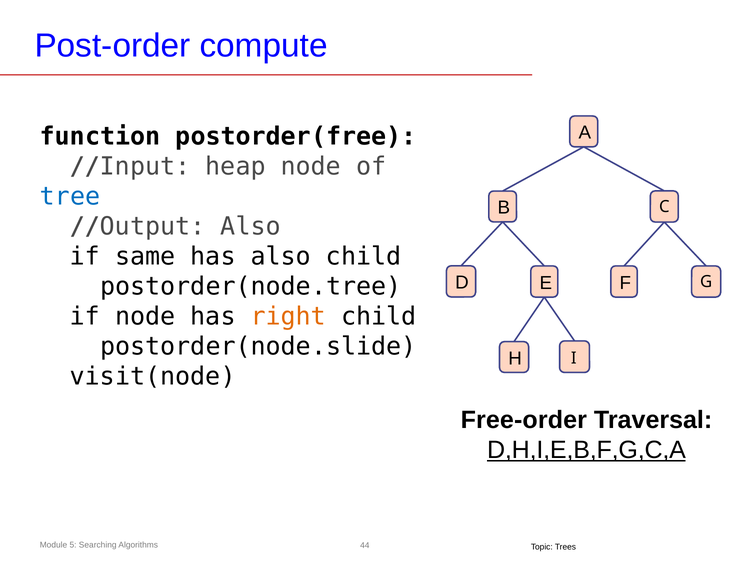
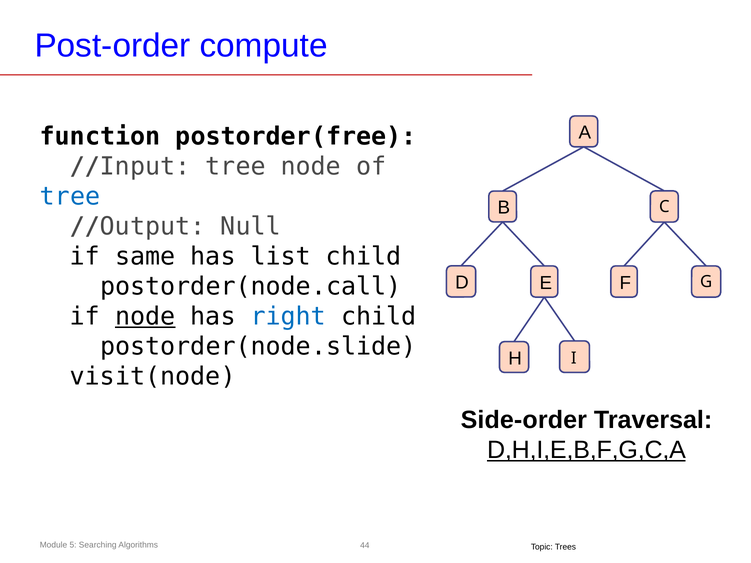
//Input heap: heap -> tree (236, 167)
//Output Also: Also -> Null (251, 227)
has also: also -> list (281, 257)
postorder(node.tree: postorder(node.tree -> postorder(node.call (251, 287)
node underline: none -> present (145, 317)
right colour: orange -> blue (288, 317)
Free-order: Free-order -> Side-order (524, 420)
